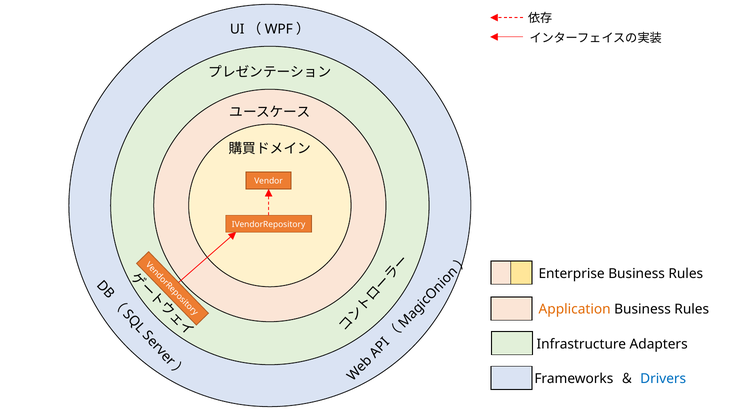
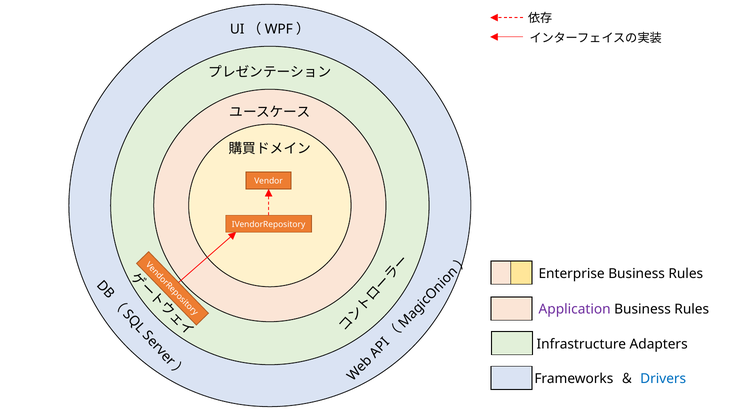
Application colour: orange -> purple (575, 309)
